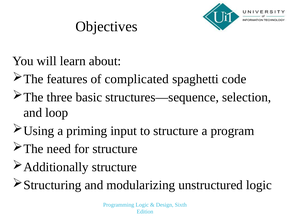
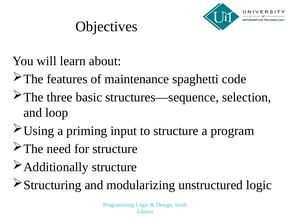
complicated: complicated -> maintenance (137, 79)
